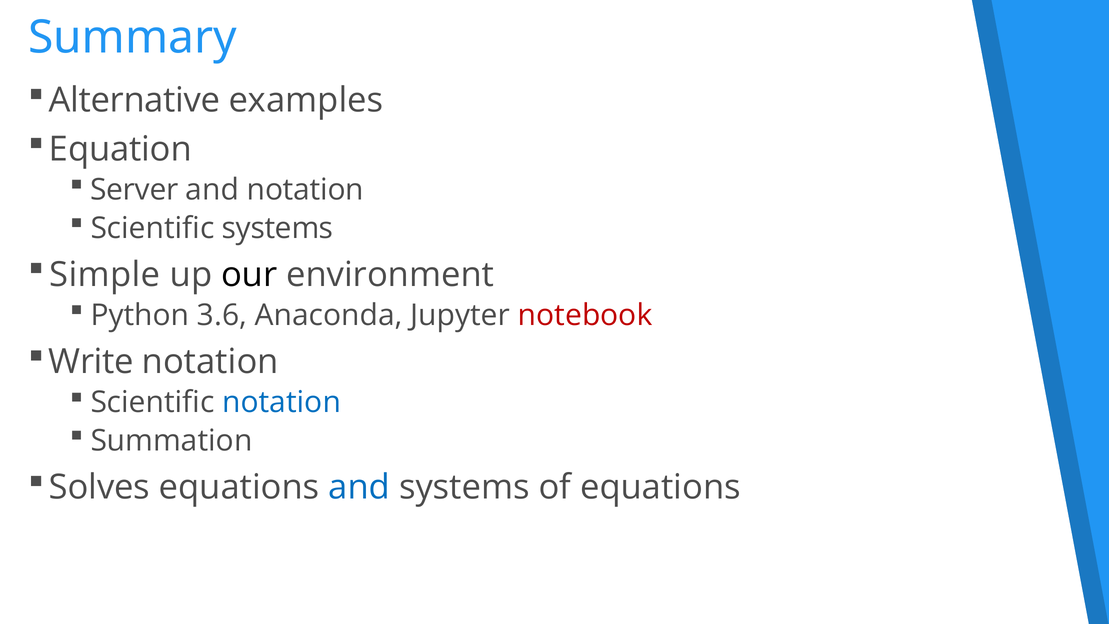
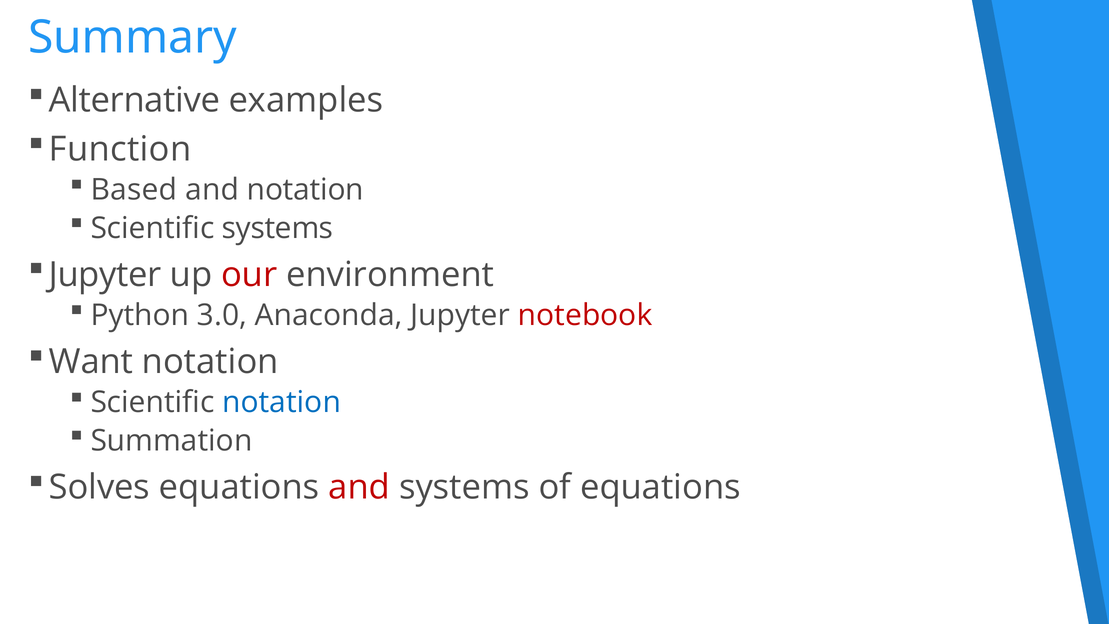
Equation: Equation -> Function (120, 149)
Server: Server -> Based (134, 190)
Simple: Simple -> Jupyter (105, 275)
our colour: black -> red (249, 275)
3.6: 3.6 -> 3.0 (222, 315)
Write: Write -> Want (91, 362)
and colour: blue -> red (359, 487)
